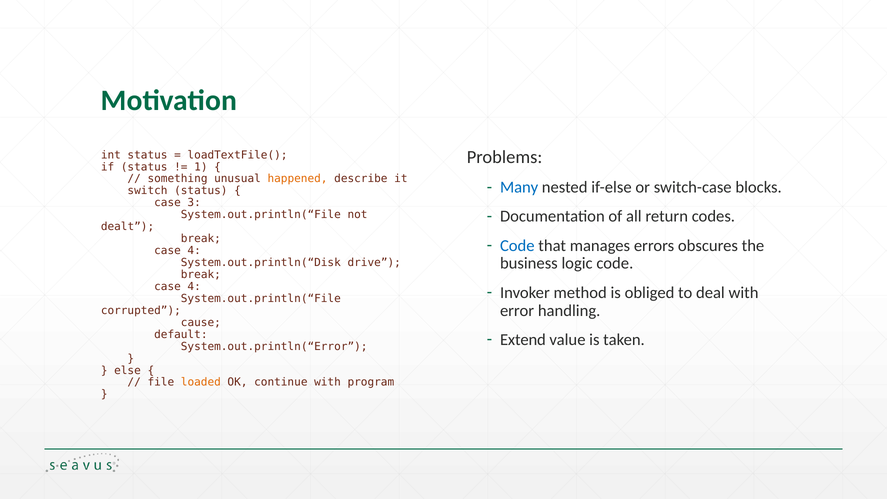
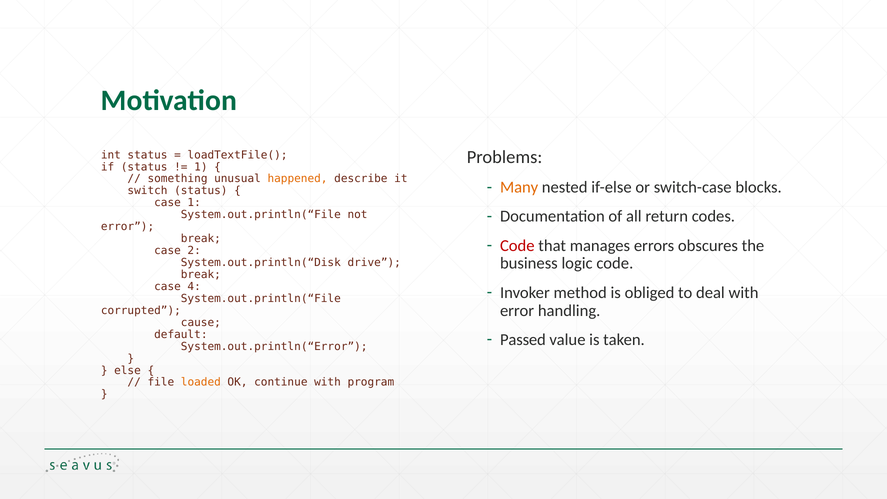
Many colour: blue -> orange (519, 187)
case 3: 3 -> 1 (194, 203)
dealt: dealt -> error (128, 227)
Code colour: blue -> red (517, 245)
4: 4 -> 2 (194, 251)
Extend: Extend -> Passed (523, 340)
